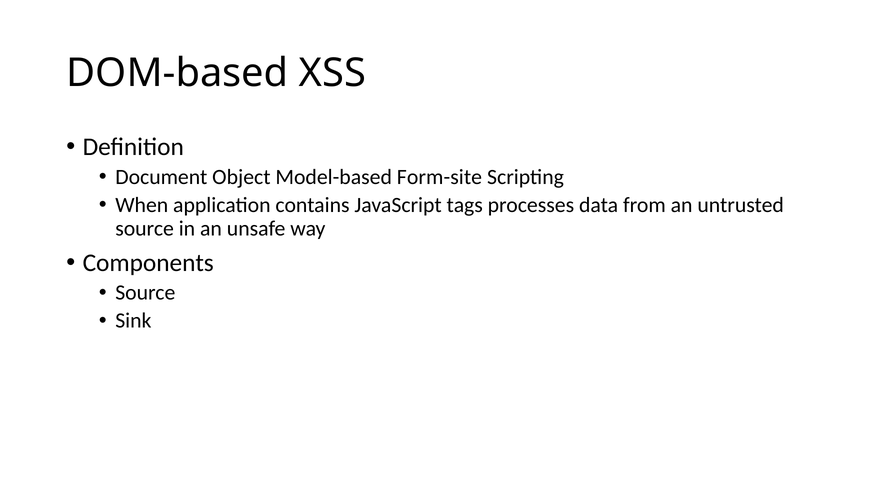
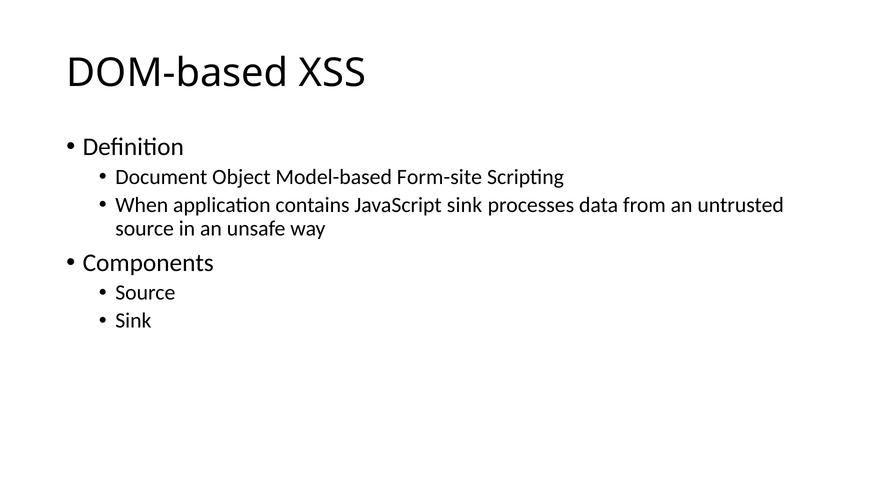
JavaScript tags: tags -> sink (465, 205)
